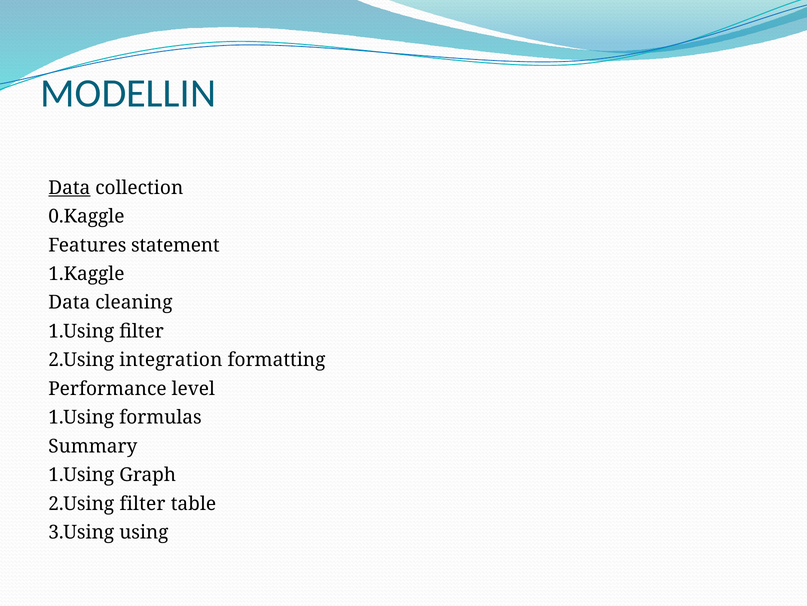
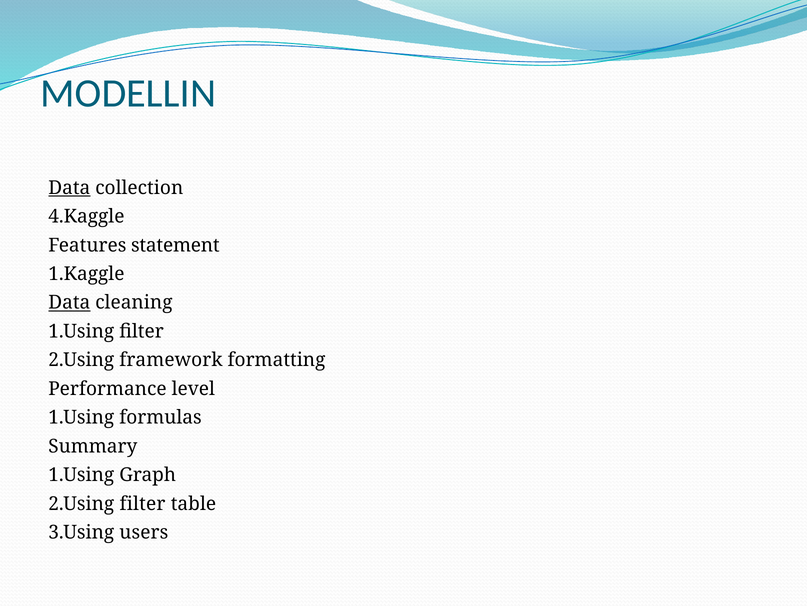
0.Kaggle: 0.Kaggle -> 4.Kaggle (86, 216)
Data underline: none -> present (69, 302)
integration: integration -> framework (171, 360)
using: using -> users (144, 532)
